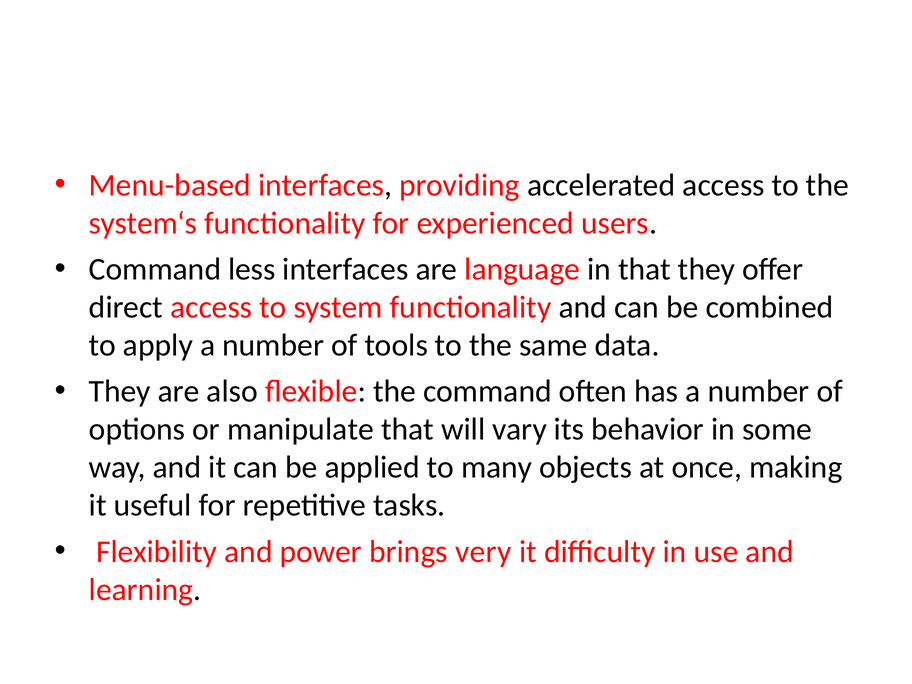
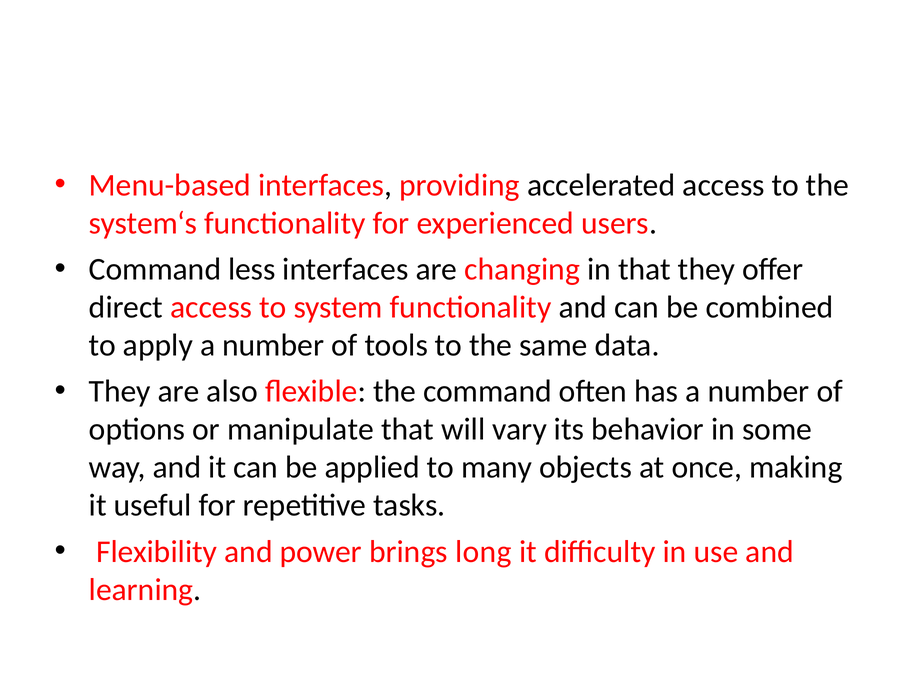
language: language -> changing (522, 269)
very: very -> long (483, 552)
